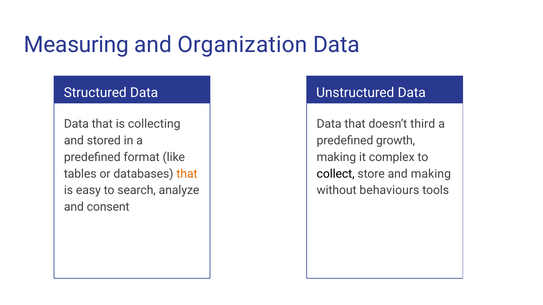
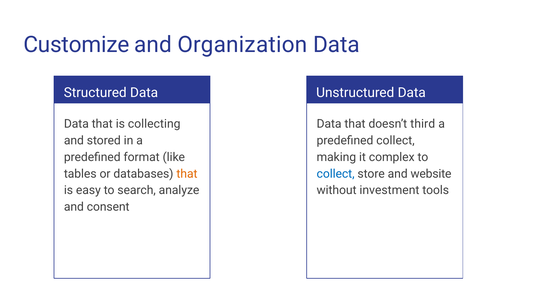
Measuring: Measuring -> Customize (76, 45)
predefined growth: growth -> collect (395, 141)
collect colour: black -> blue (336, 174)
and making: making -> website (431, 174)
behaviours: behaviours -> investment (389, 191)
